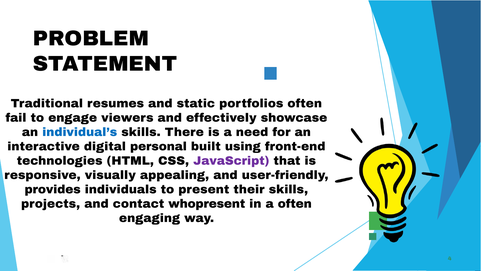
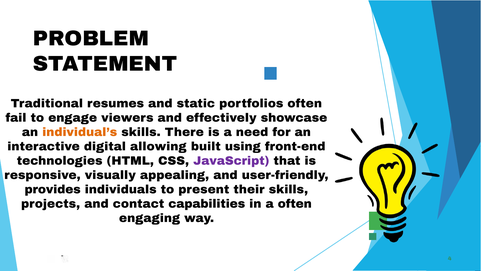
individual’s colour: blue -> orange (80, 132)
personal: personal -> allowing (158, 146)
whopresent: whopresent -> capabilities (207, 203)
